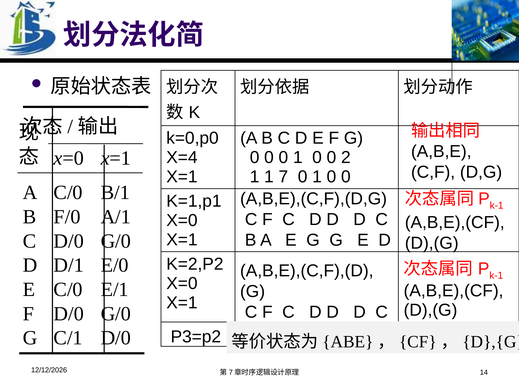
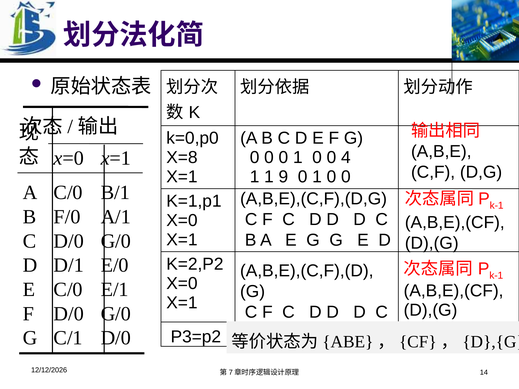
X=4: X=4 -> X=8 (182, 158)
2: 2 -> 4 (346, 158)
7: 7 -> 9 (283, 177)
